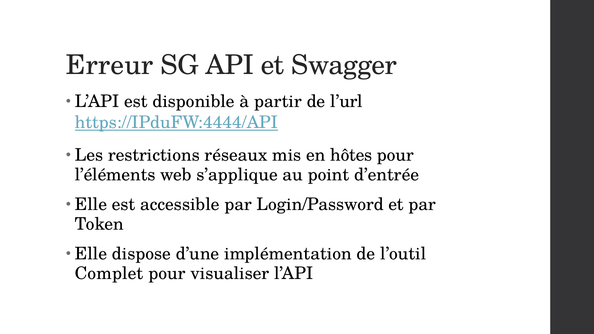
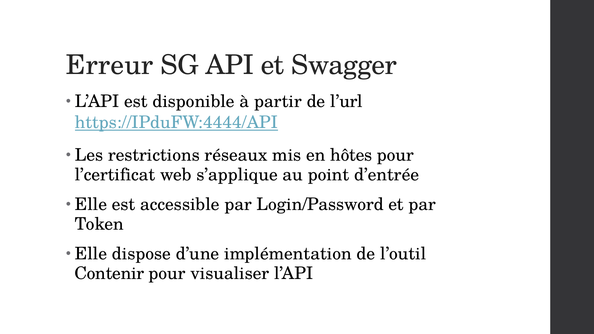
l’éléments: l’éléments -> l’certificat (115, 175)
Complet: Complet -> Contenir (109, 273)
